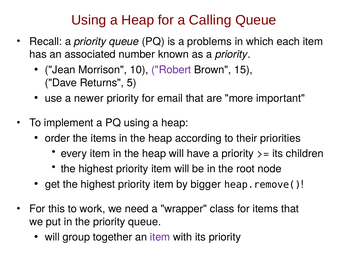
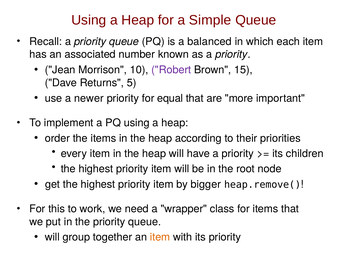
Calling: Calling -> Simple (210, 20)
problems: problems -> balanced (209, 42)
email: email -> equal (170, 98)
item colour: purple -> orange (160, 237)
